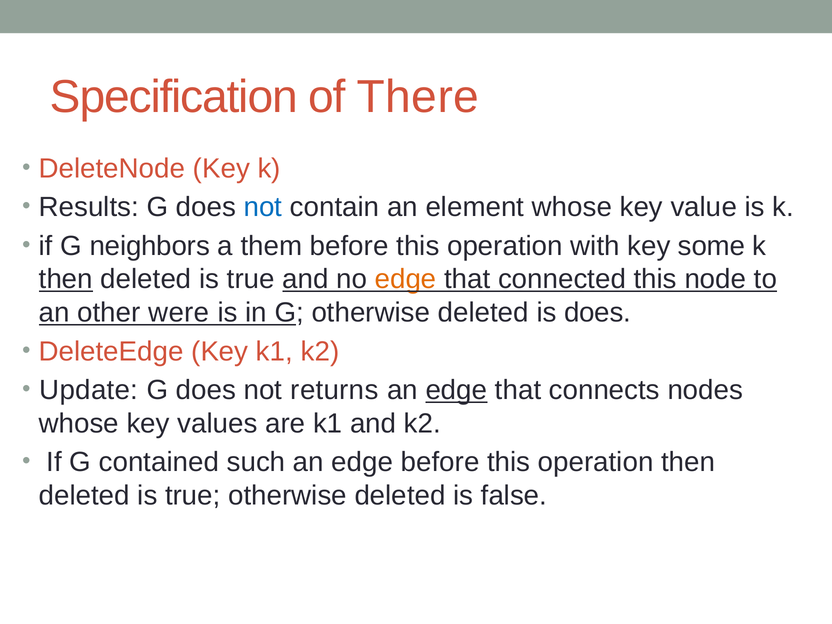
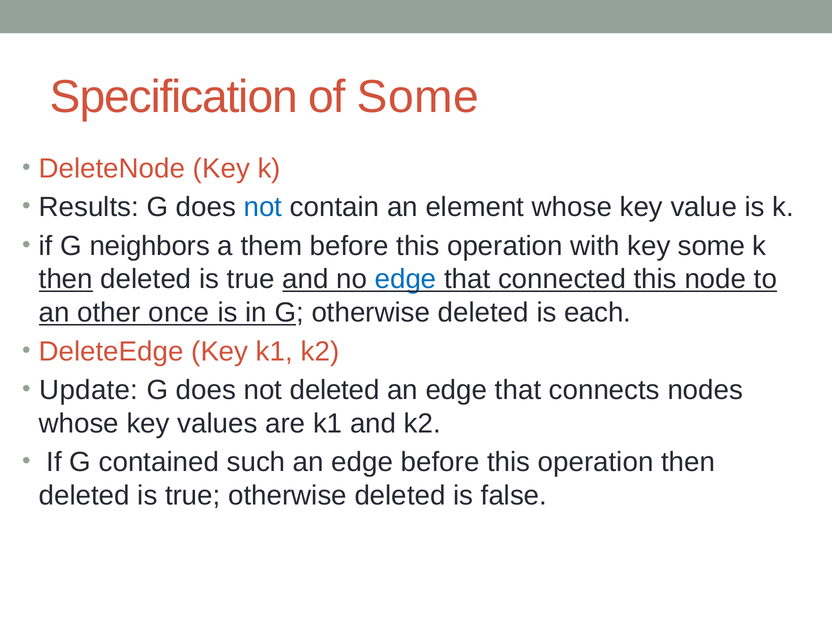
of There: There -> Some (418, 97)
edge colour: orange -> blue (406, 279)
were: were -> once (179, 313)
is does: does -> each (597, 313)
not returns: returns -> deleted (335, 390)
edge underline: present -> none (456, 390)
